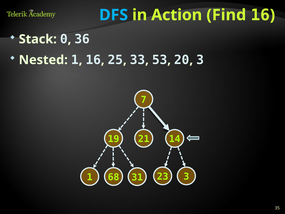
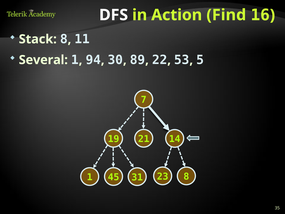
DFS colour: light blue -> white (114, 15)
Stack 0: 0 -> 8 (64, 39)
36: 36 -> 11 (82, 39)
Nested: Nested -> Several (43, 60)
16: 16 -> 94 (93, 60)
25: 25 -> 30 (115, 60)
33: 33 -> 89 (138, 60)
53: 53 -> 22 (160, 60)
20: 20 -> 53 (182, 60)
3: 3 -> 5 (200, 60)
23 3: 3 -> 8 (186, 176)
68: 68 -> 45 (114, 177)
